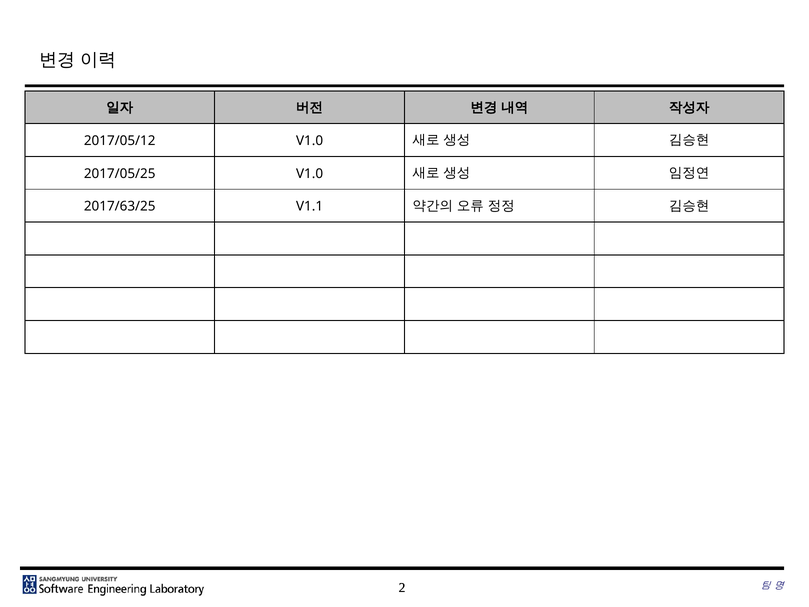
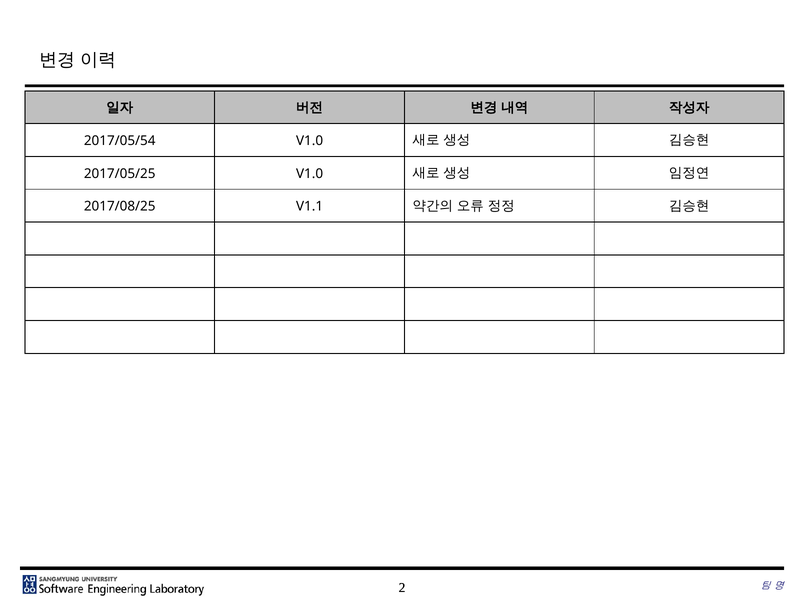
2017/05/12: 2017/05/12 -> 2017/05/54 (120, 141)
2017/63/25: 2017/63/25 -> 2017/08/25 (120, 206)
